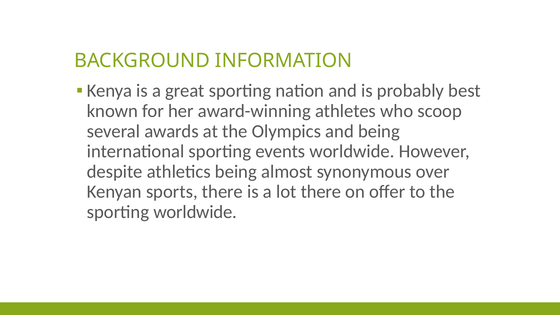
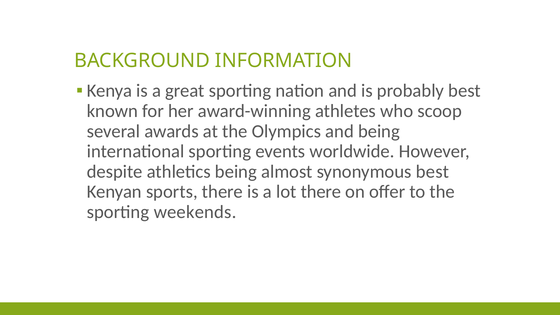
synonymous over: over -> best (432, 172)
sporting worldwide: worldwide -> weekends (195, 212)
